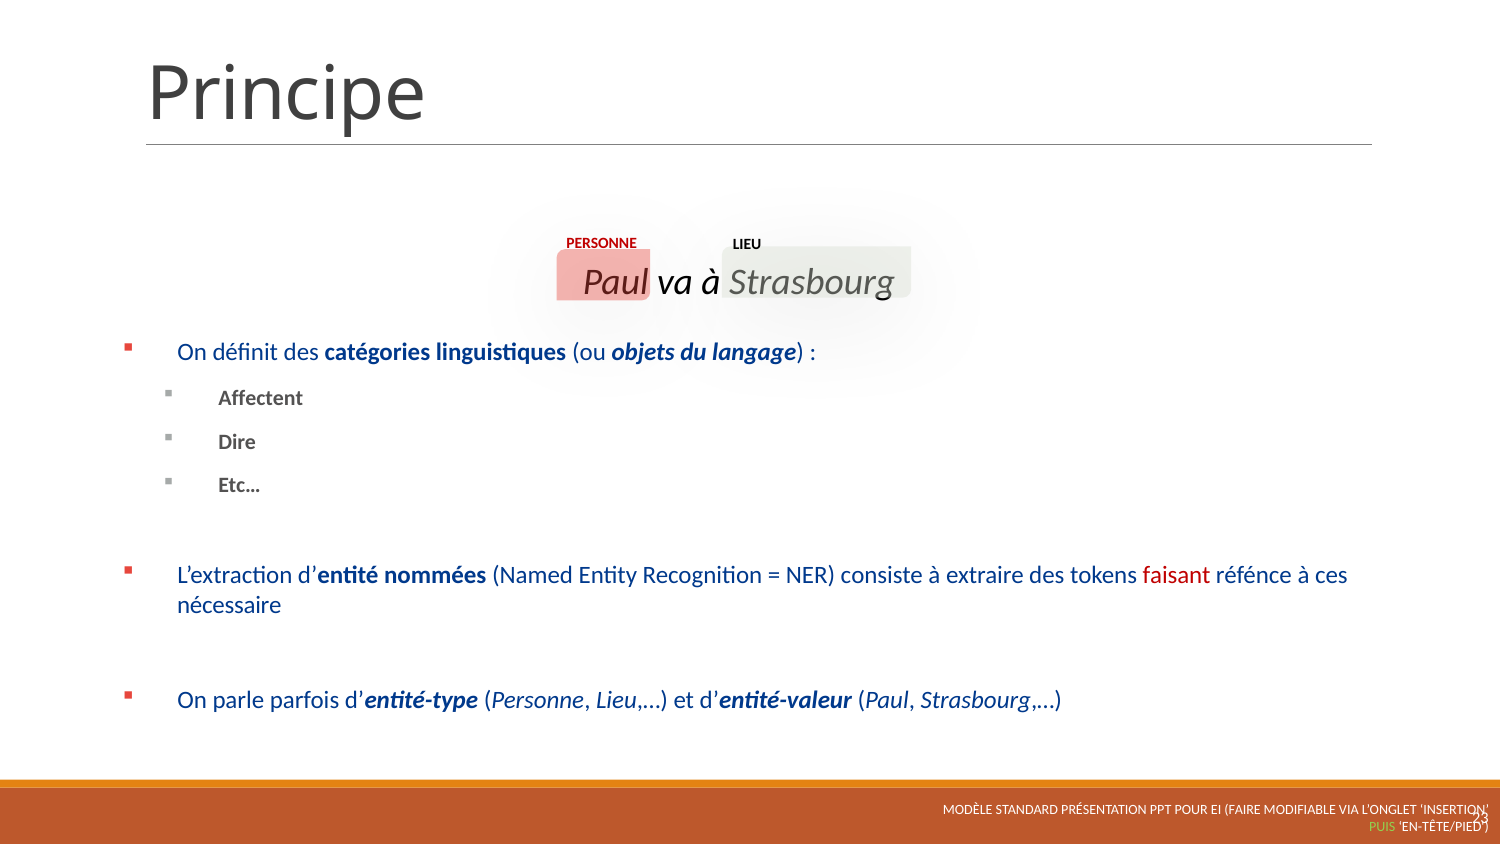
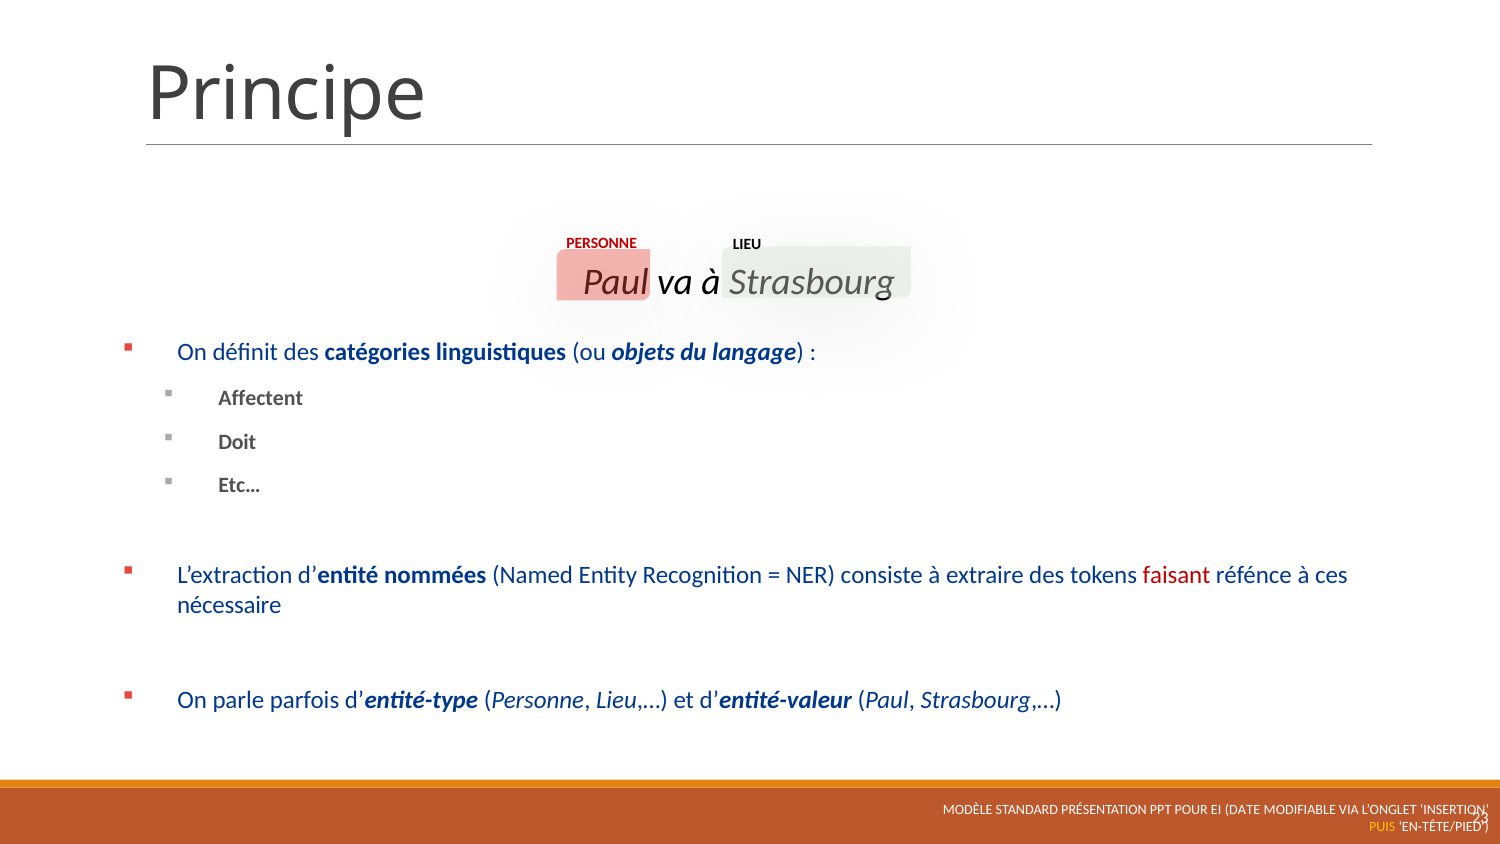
Dire: Dire -> Doit (237, 442)
FAIRE: FAIRE -> DATE (1242, 810)
PUIS colour: light green -> yellow (1382, 827)
